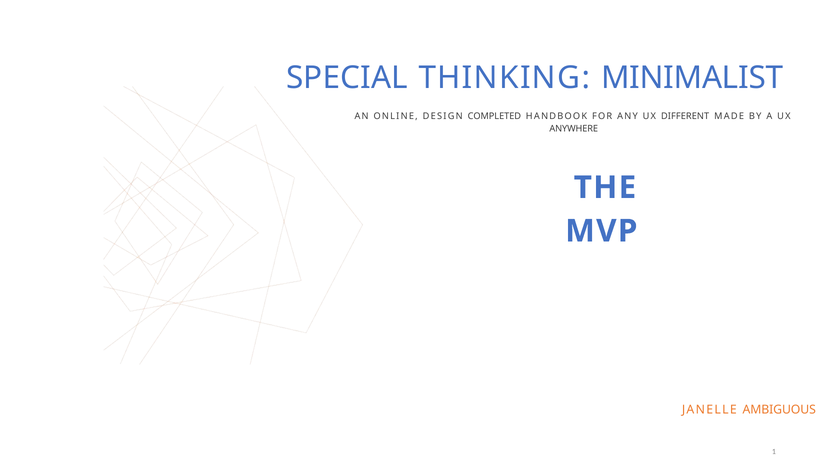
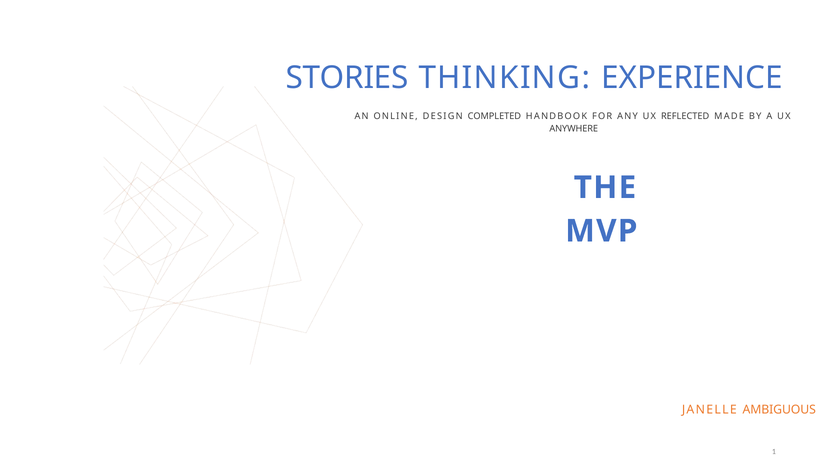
SPECIAL: SPECIAL -> STORIES (347, 78)
MINIMALIST: MINIMALIST -> EXPERIENCE (692, 78)
DIFFERENT: DIFFERENT -> REFLECTED (685, 116)
